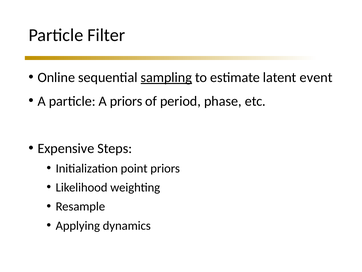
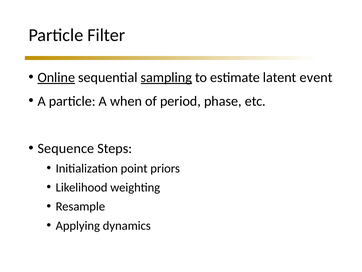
Online underline: none -> present (56, 77)
A priors: priors -> when (126, 101)
Expensive: Expensive -> Sequence (66, 148)
